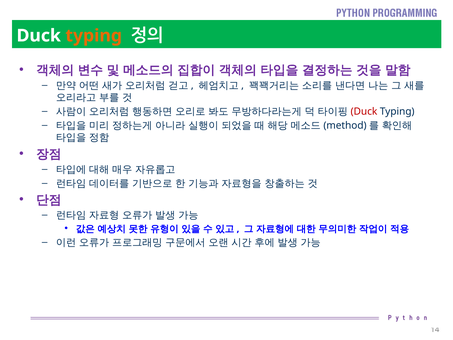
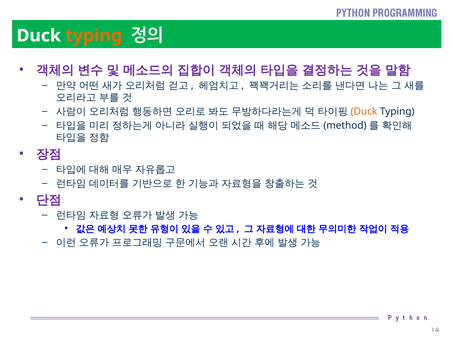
Duck colour: red -> orange (364, 111)
